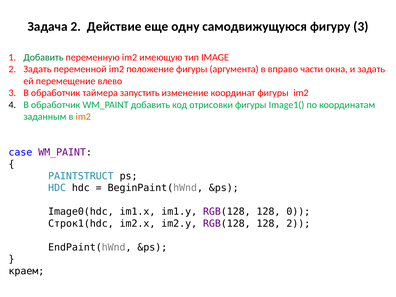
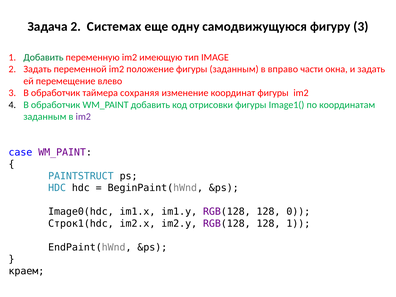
Действие: Действие -> Системах (114, 27)
фигуры аргумента: аргумента -> заданным (234, 69)
запустить: запустить -> сохраняя (140, 93)
im2 colour: orange -> purple (83, 117)
128 2: 2 -> 1 (298, 224)
